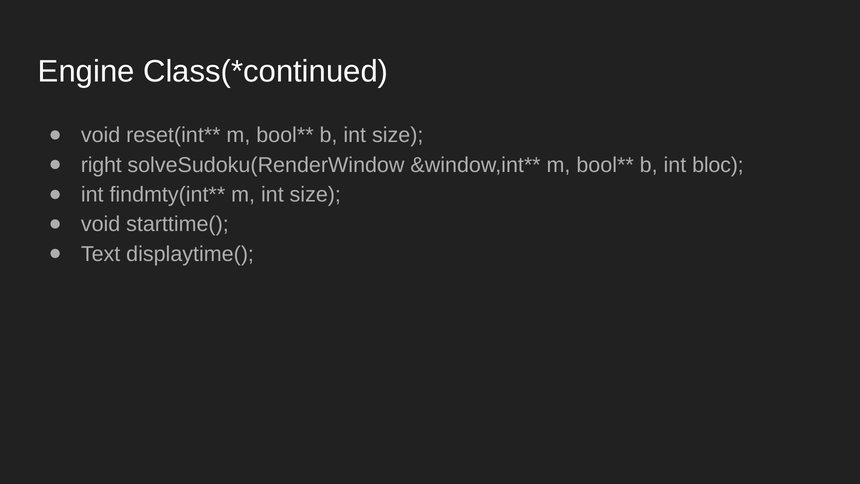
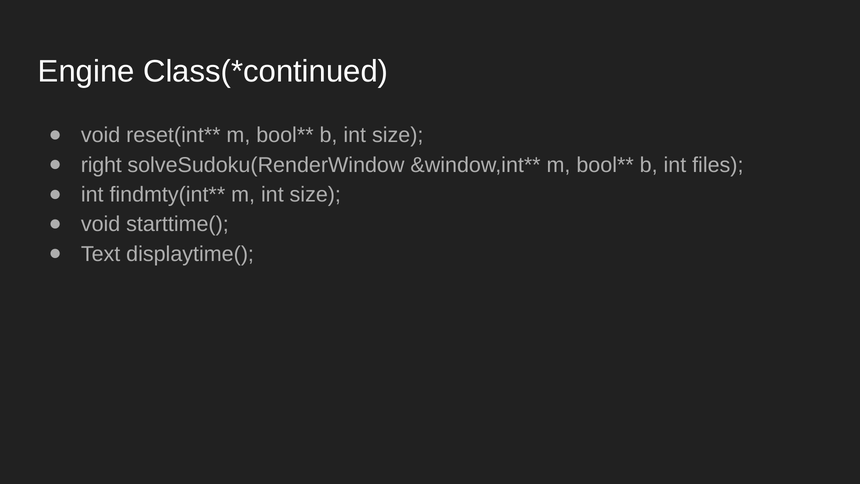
bloc: bloc -> files (718, 165)
